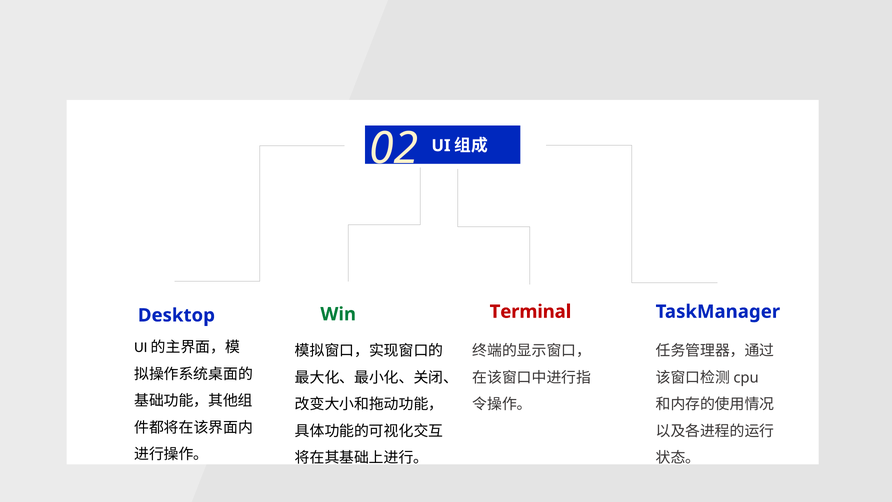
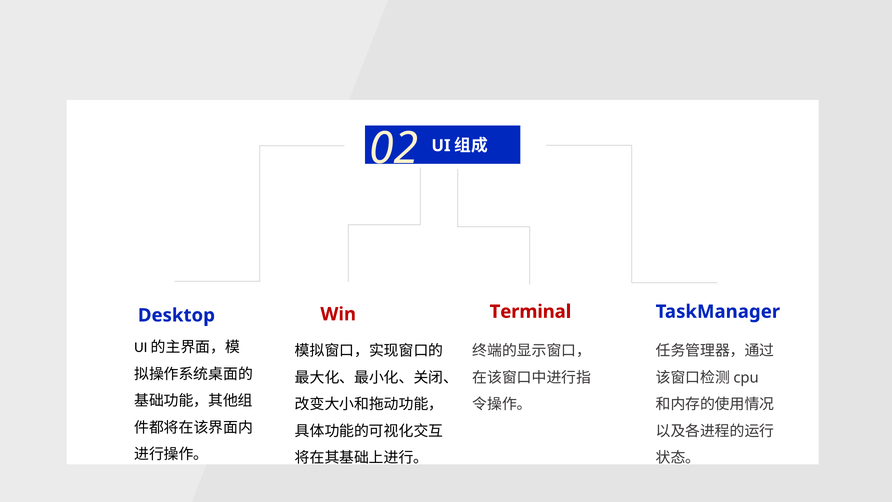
Win colour: green -> red (338, 314)
